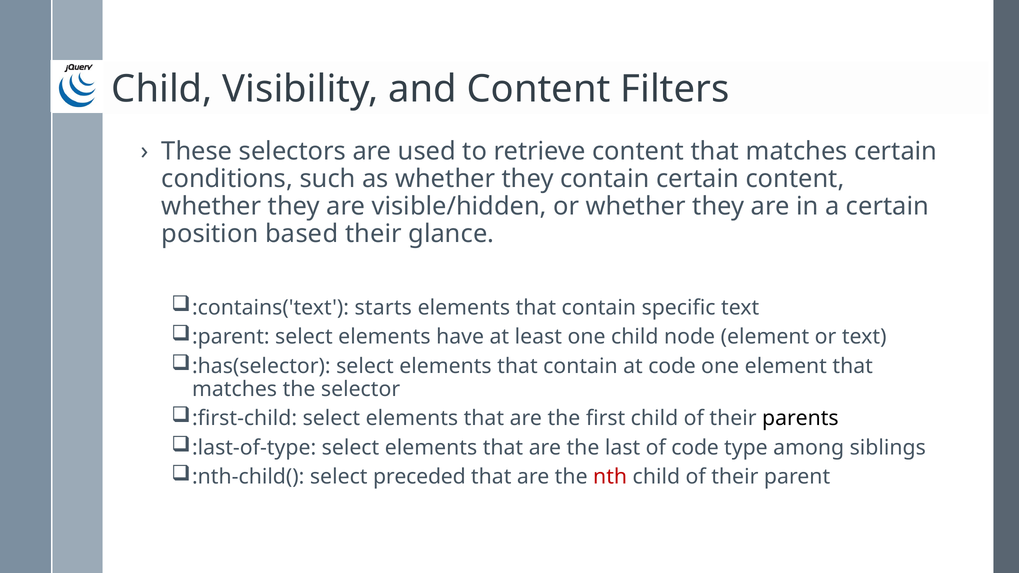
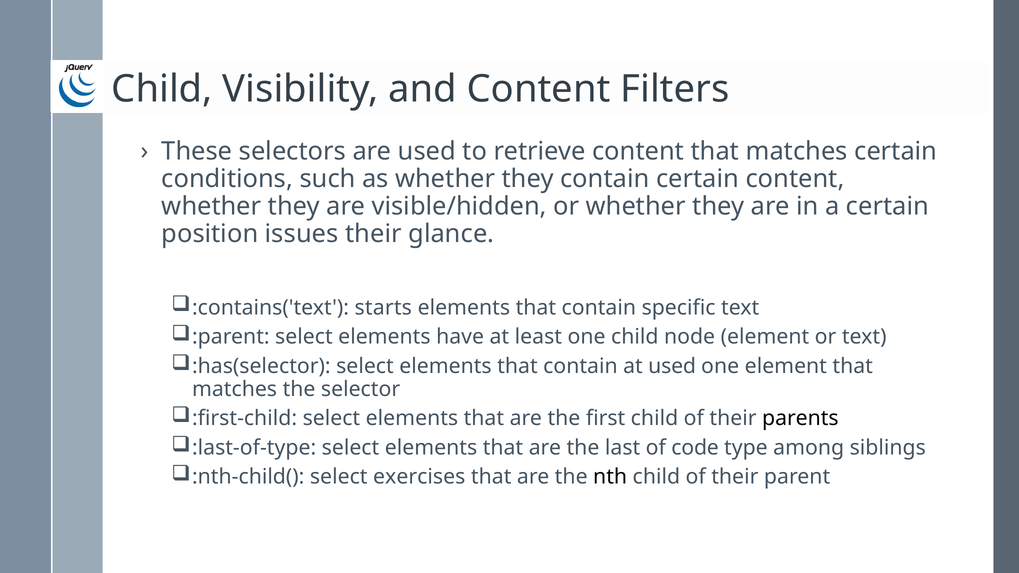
based: based -> issues (302, 234)
at code: code -> used (672, 366)
preceded: preceded -> exercises (419, 477)
nth colour: red -> black (610, 477)
